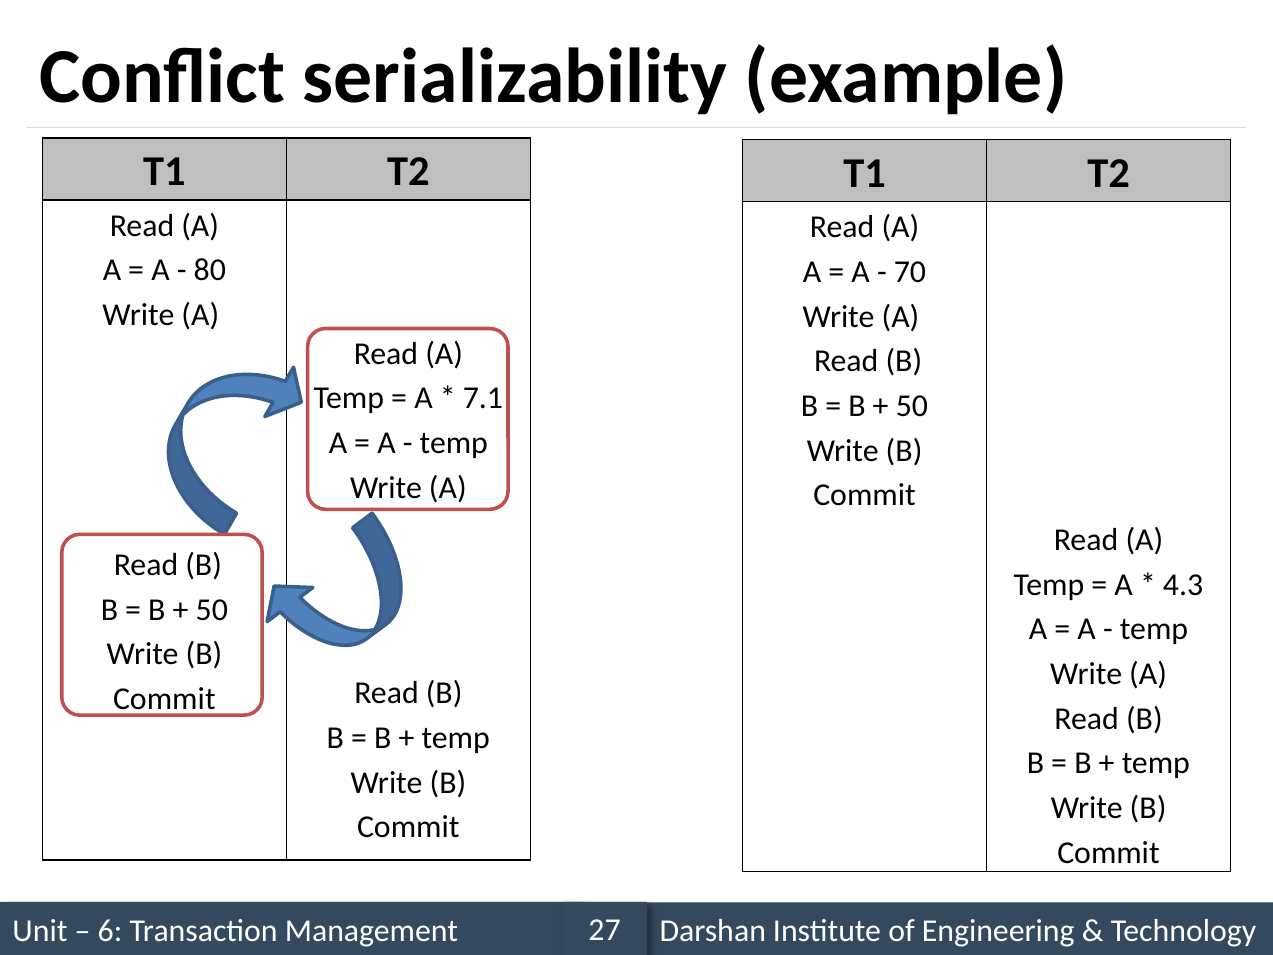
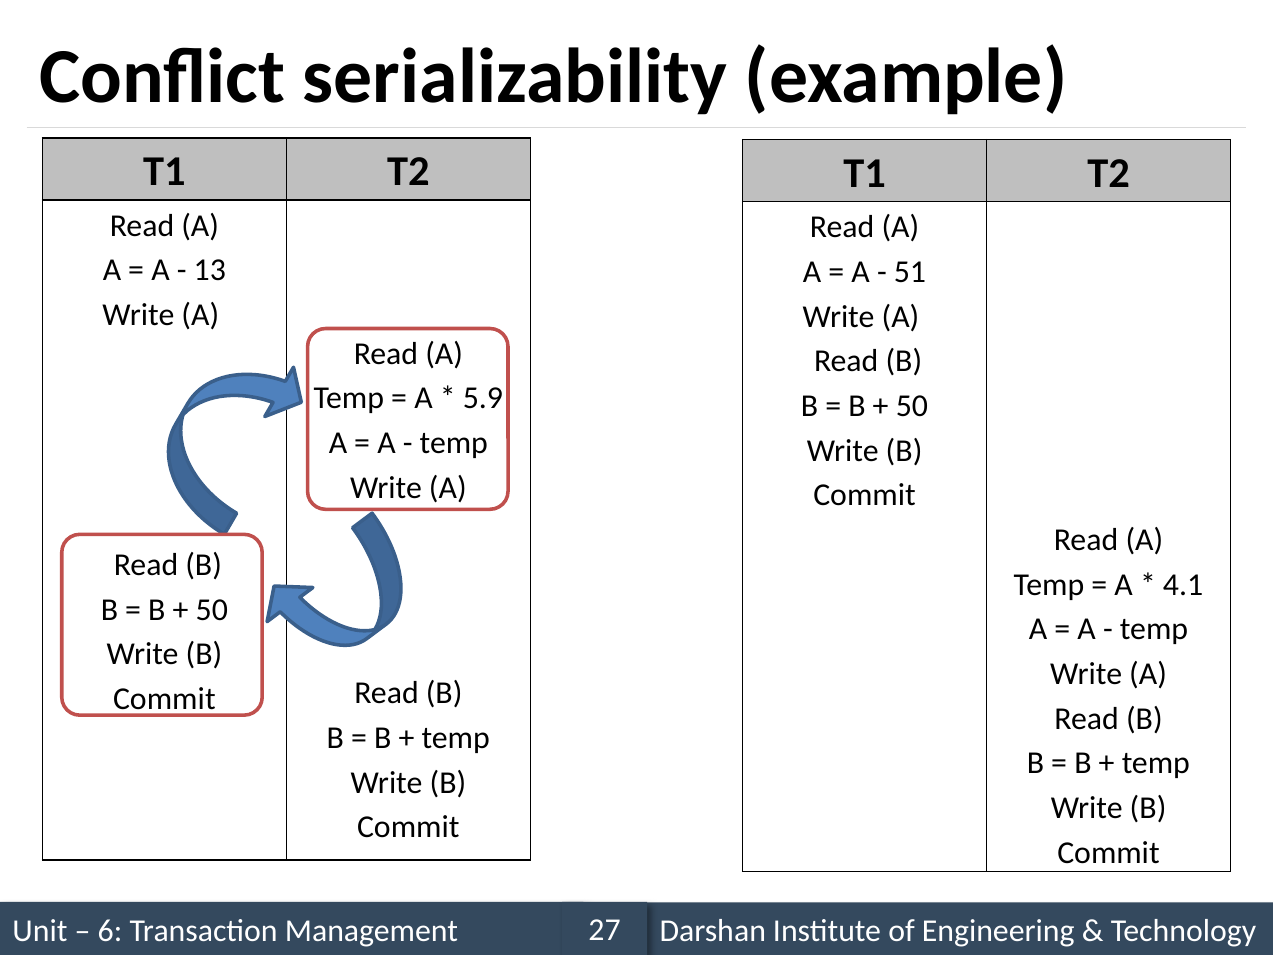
80: 80 -> 13 (210, 270)
70: 70 -> 51 (910, 272)
7.1: 7.1 -> 5.9 (483, 398)
4.3: 4.3 -> 4.1 (1183, 584)
